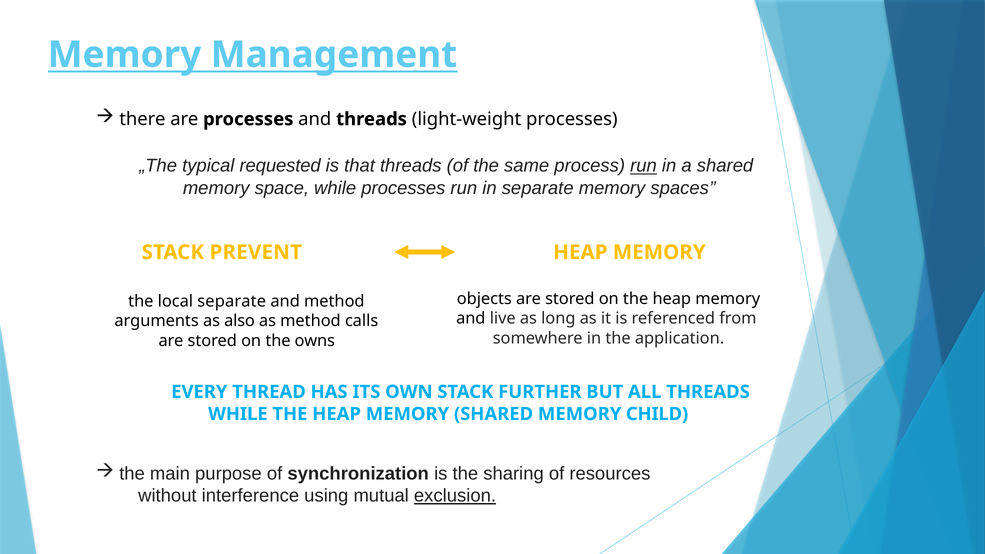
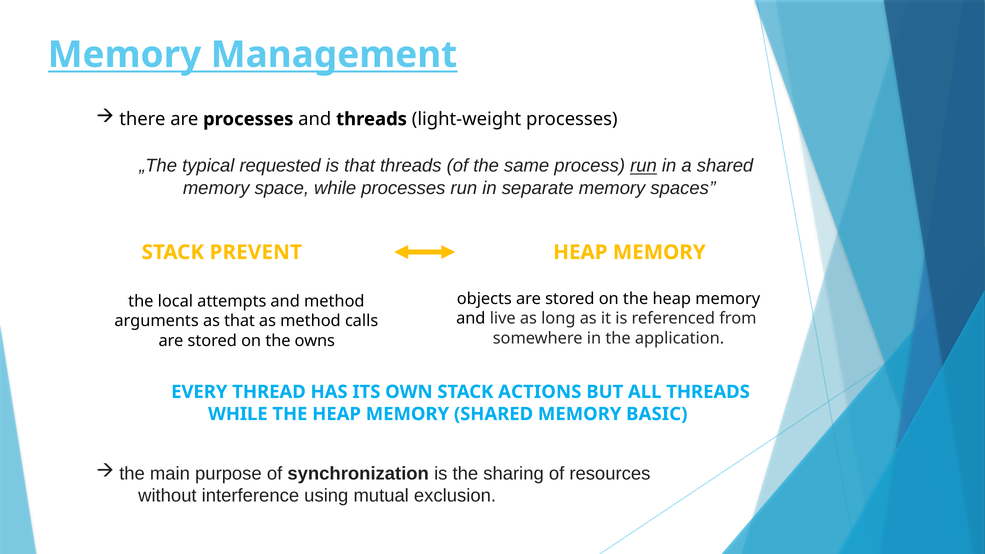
local separate: separate -> attempts (232, 301)
as also: also -> that (240, 321)
FURTHER: FURTHER -> ACTIONS (540, 392)
CHILD: CHILD -> BASIC (657, 414)
exclusion underline: present -> none (455, 496)
